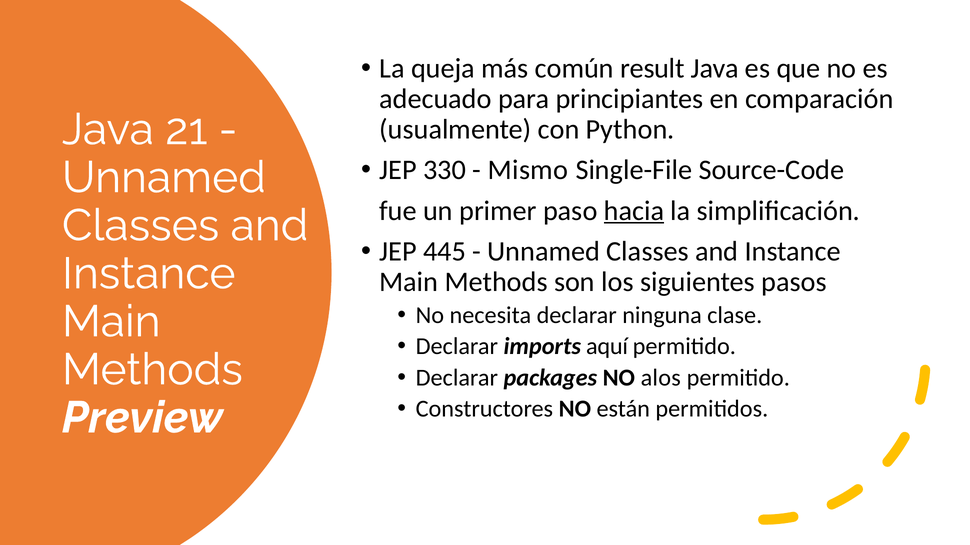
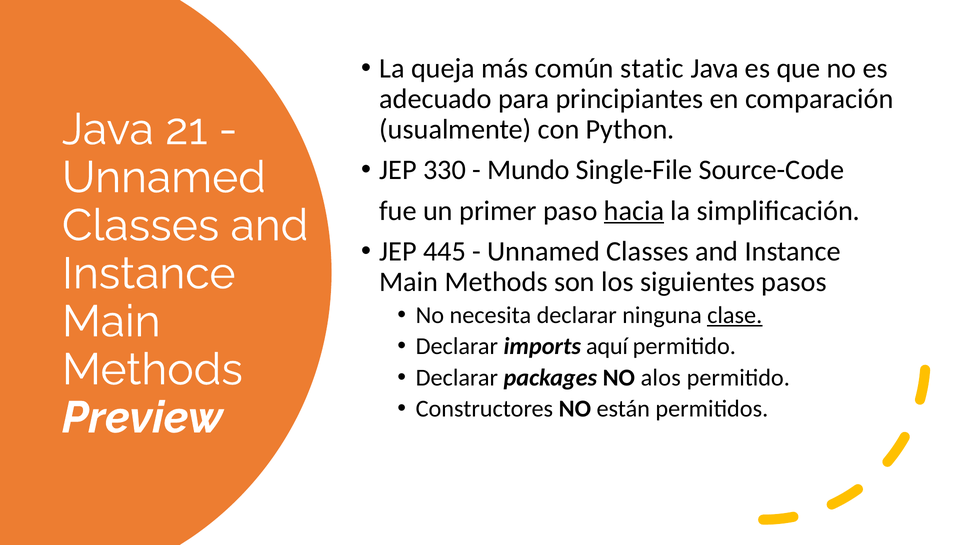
result: result -> static (652, 69)
Mismo: Mismo -> Mundo (528, 170)
clase underline: none -> present (735, 315)
